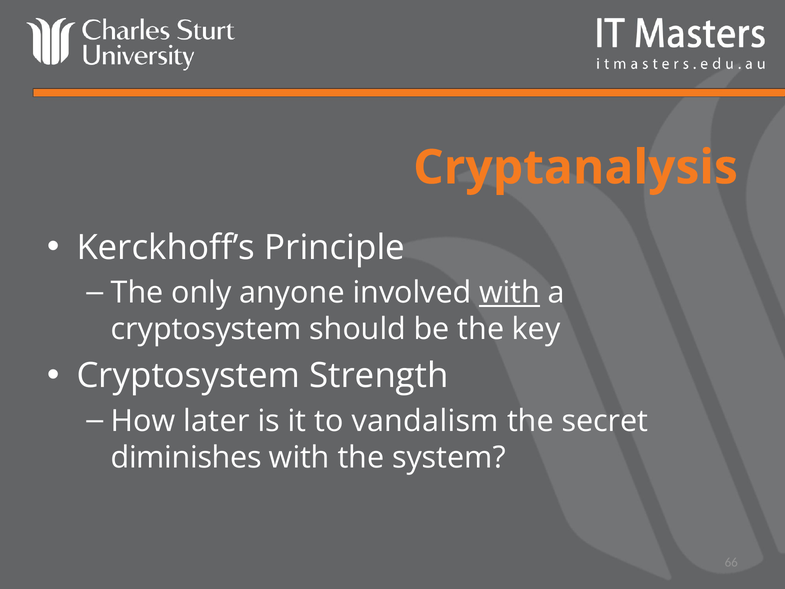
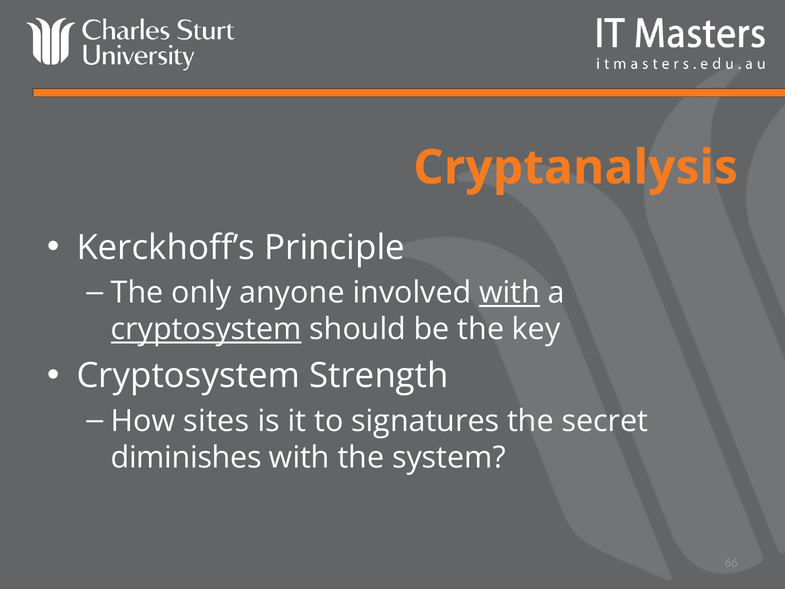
cryptosystem underline: none -> present (206, 329)
later: later -> sites (216, 421)
vandalism: vandalism -> signatures (425, 421)
